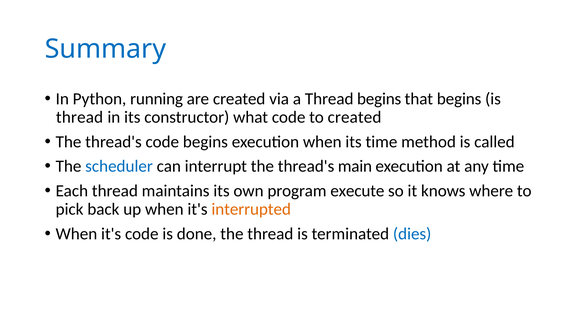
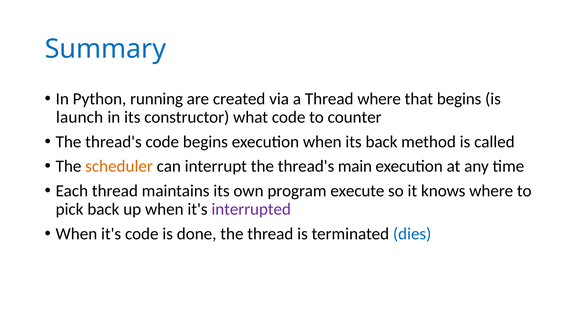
Thread begins: begins -> where (379, 99)
thread: thread -> launch (80, 118)
to created: created -> counter (355, 118)
its time: time -> back (381, 142)
scheduler colour: blue -> orange (119, 167)
interrupted colour: orange -> purple (251, 210)
